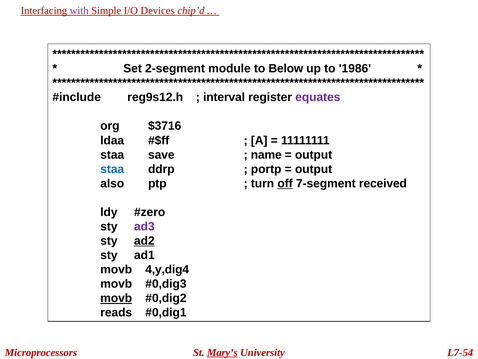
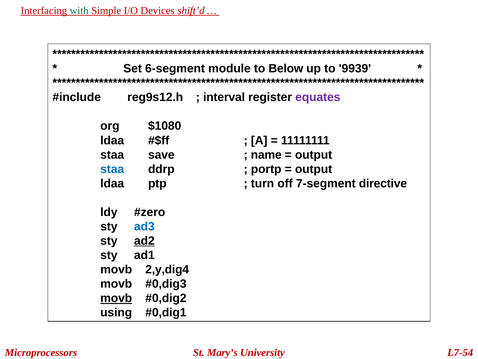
with colour: purple -> green (79, 11)
chip’d: chip’d -> shift’d (191, 11)
2-segment: 2-segment -> 6-segment (175, 68)
1986: 1986 -> 9939 (355, 68)
$3716: $3716 -> $1080 (165, 126)
also: also -> ldaa (112, 183)
off underline: present -> none (285, 183)
received: received -> directive (383, 183)
ad3 colour: purple -> blue (144, 226)
4,y,dig4: 4,y,dig4 -> 2,y,dig4 (167, 269)
reads: reads -> using (116, 312)
Mary’s underline: present -> none (222, 352)
